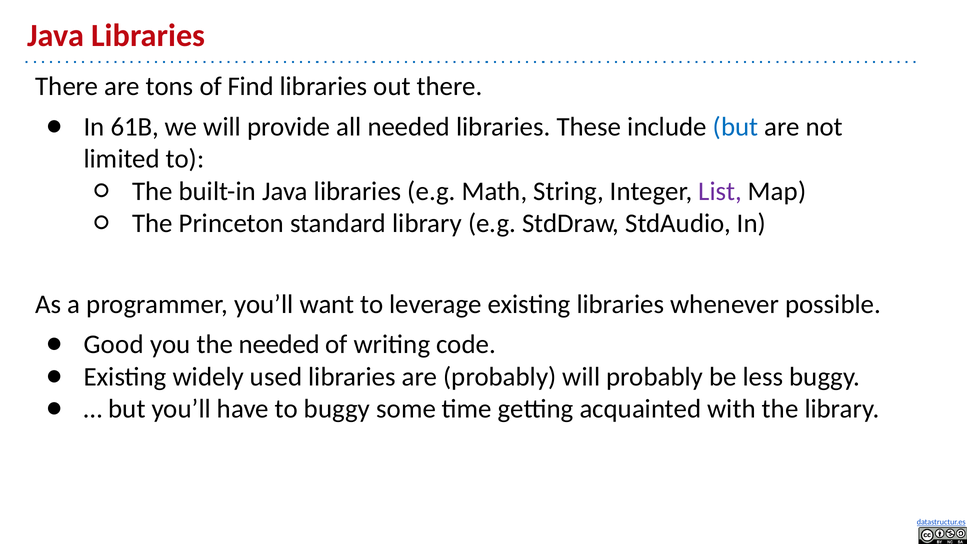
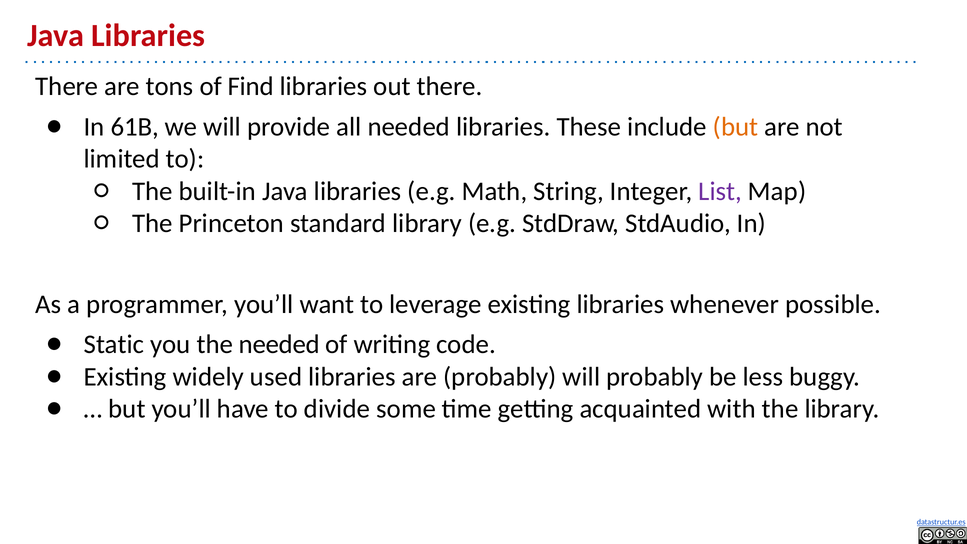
but colour: blue -> orange (736, 127)
Good: Good -> Static (114, 345)
to buggy: buggy -> divide (337, 409)
